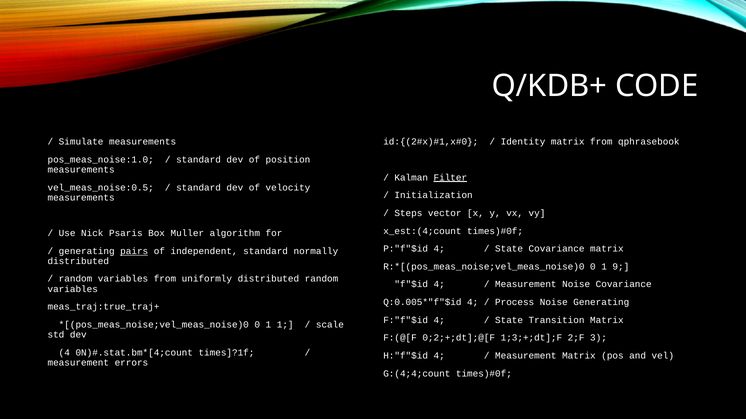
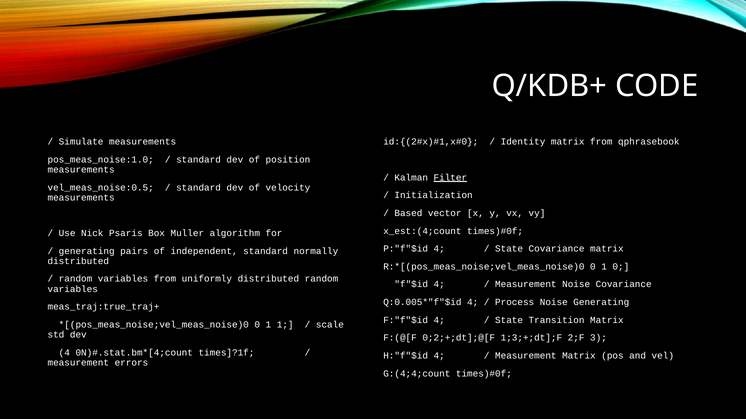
Steps: Steps -> Based (408, 213)
pairs underline: present -> none (134, 251)
1 9: 9 -> 0 (621, 267)
